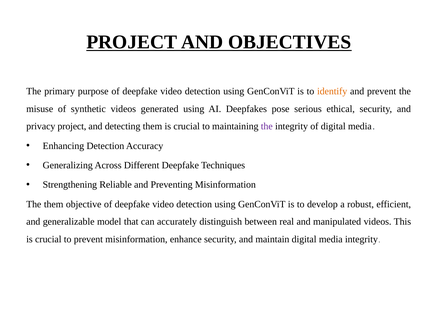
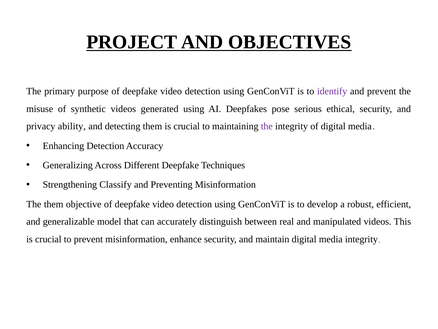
identify colour: orange -> purple (332, 91)
privacy project: project -> ability (72, 126)
Reliable: Reliable -> Classify (116, 184)
